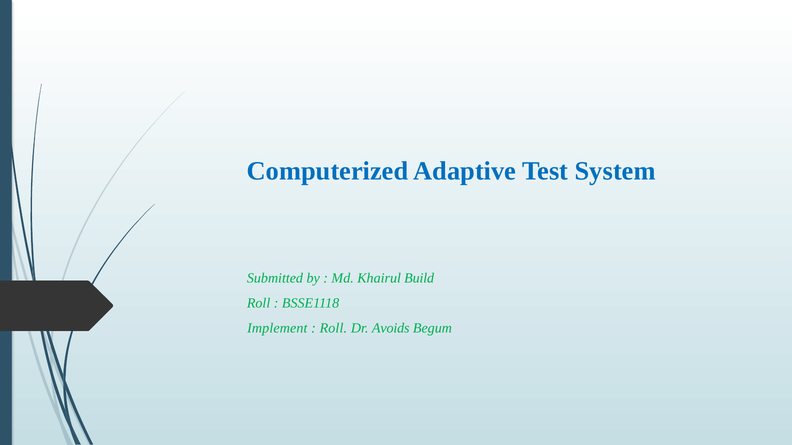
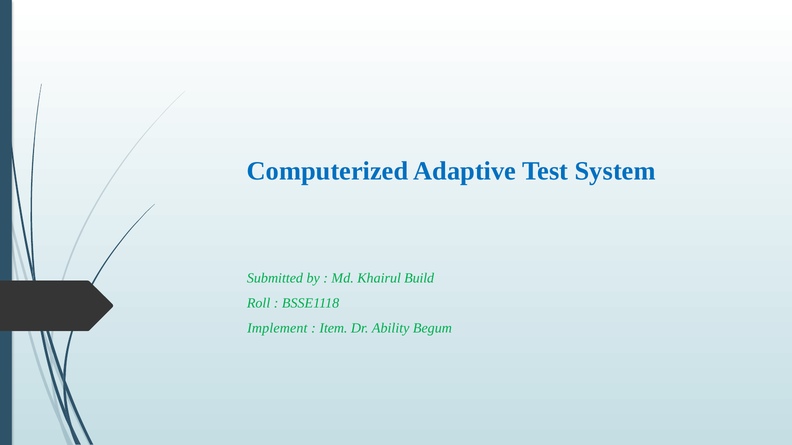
Roll: Roll -> Item (333, 329)
Avoids: Avoids -> Ability (391, 329)
